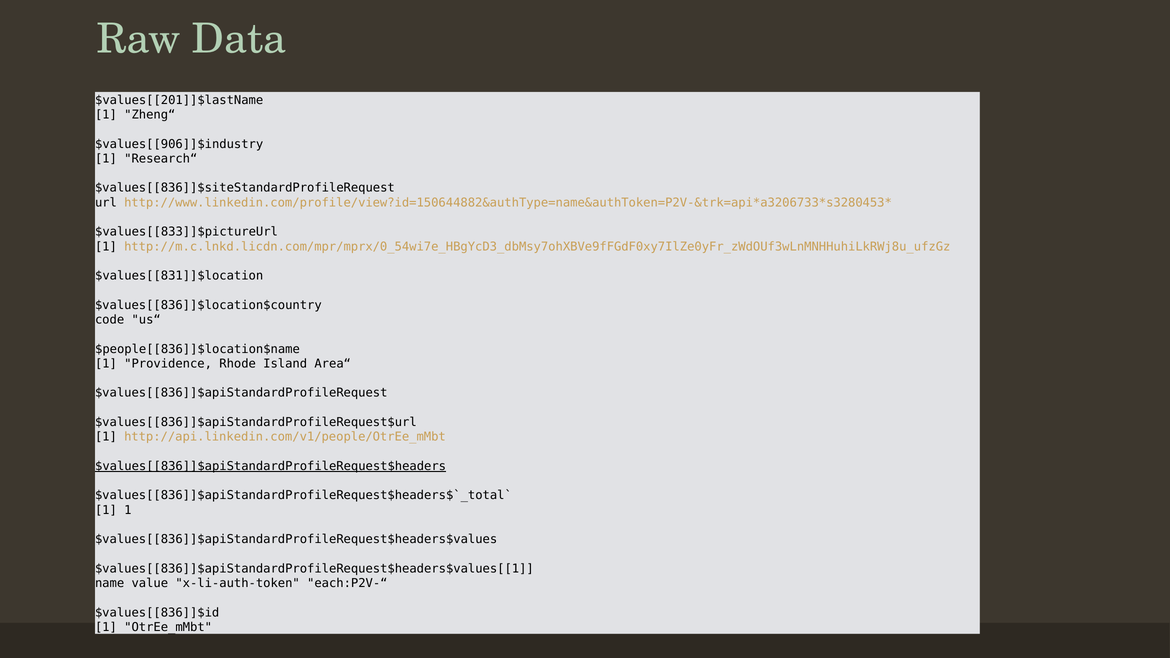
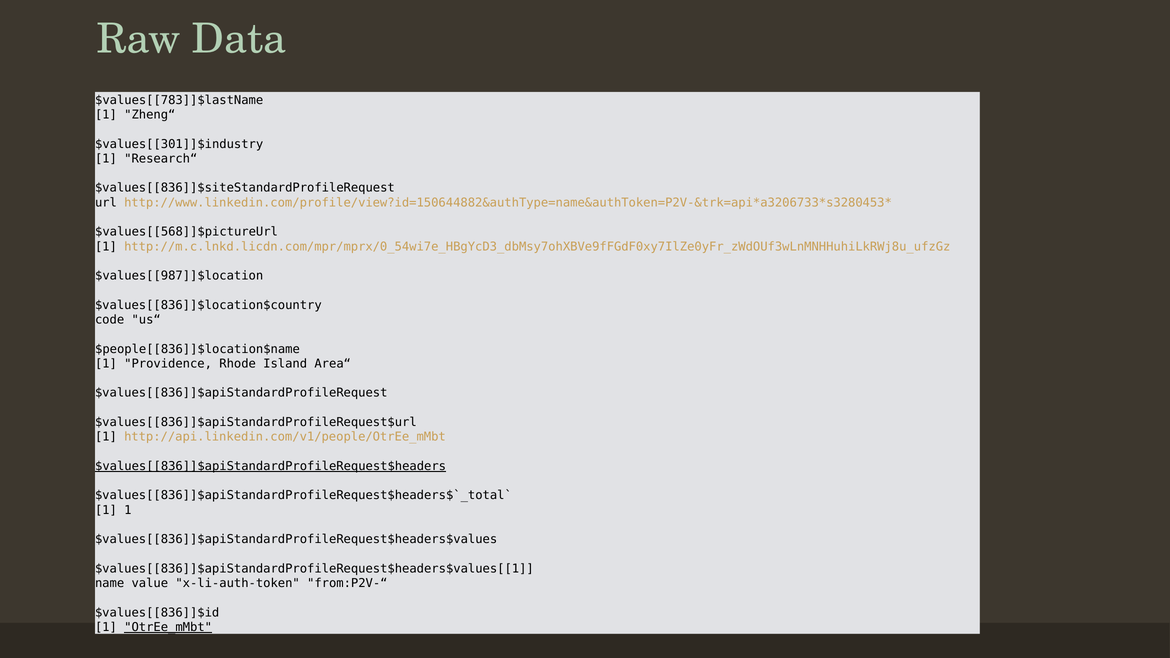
$values[[201]]$lastName: $values[[201]]$lastName -> $values[[783]]$lastName (179, 100)
$values[[906]]$industry: $values[[906]]$industry -> $values[[301]]$industry (179, 144)
$values[[833]]$pictureUrl: $values[[833]]$pictureUrl -> $values[[568]]$pictureUrl (186, 232)
$values[[831]]$location: $values[[831]]$location -> $values[[987]]$location (179, 276)
each:P2V-“: each:P2V-“ -> from:P2V-“ (347, 583)
OtrEe_mMbt underline: none -> present (168, 627)
